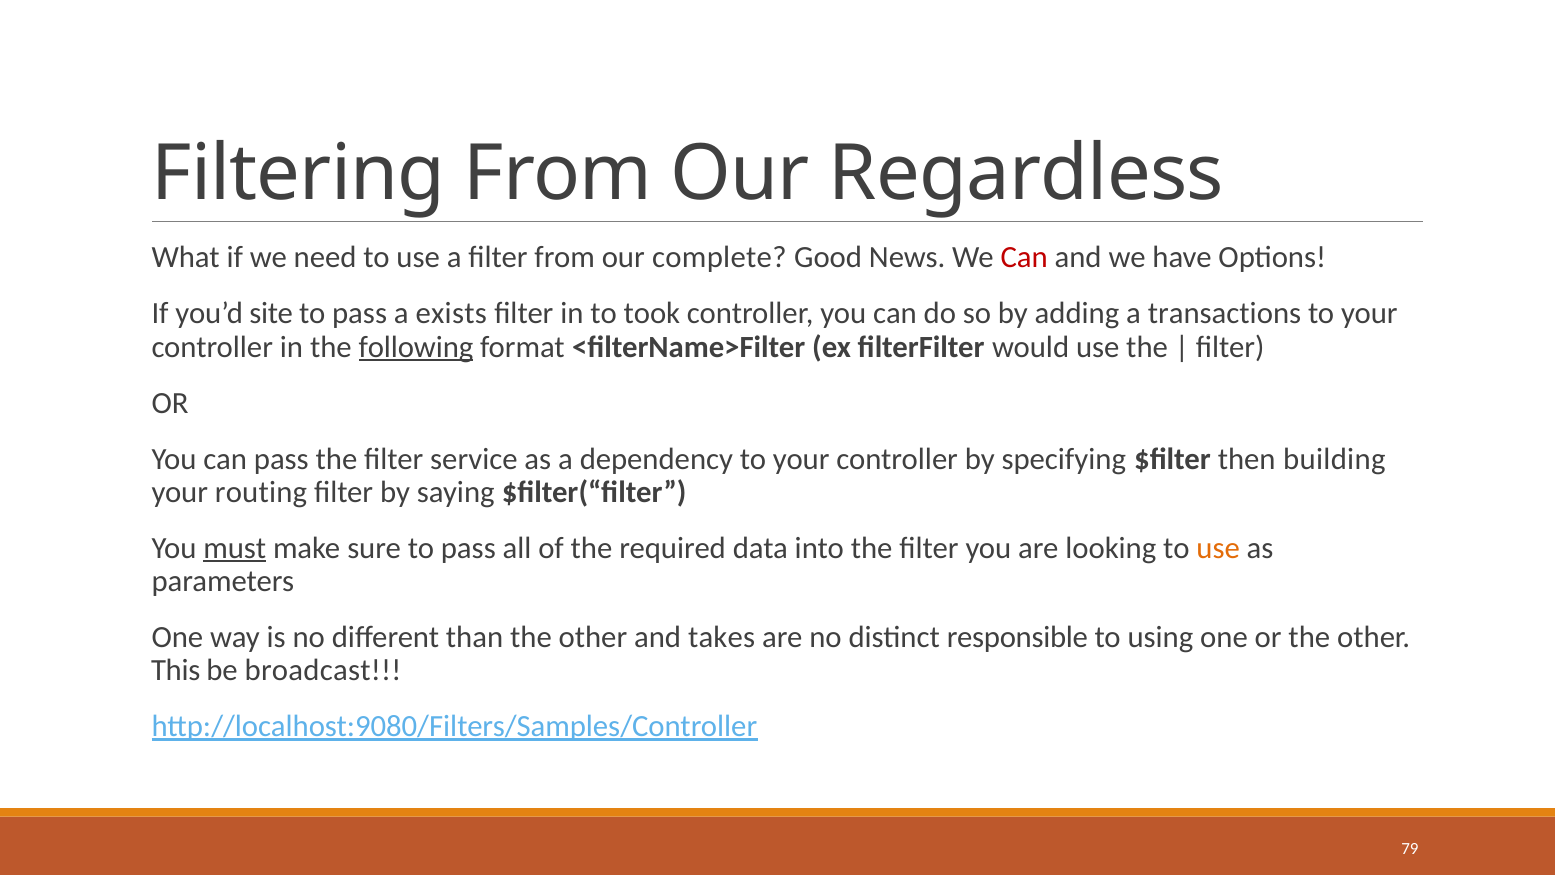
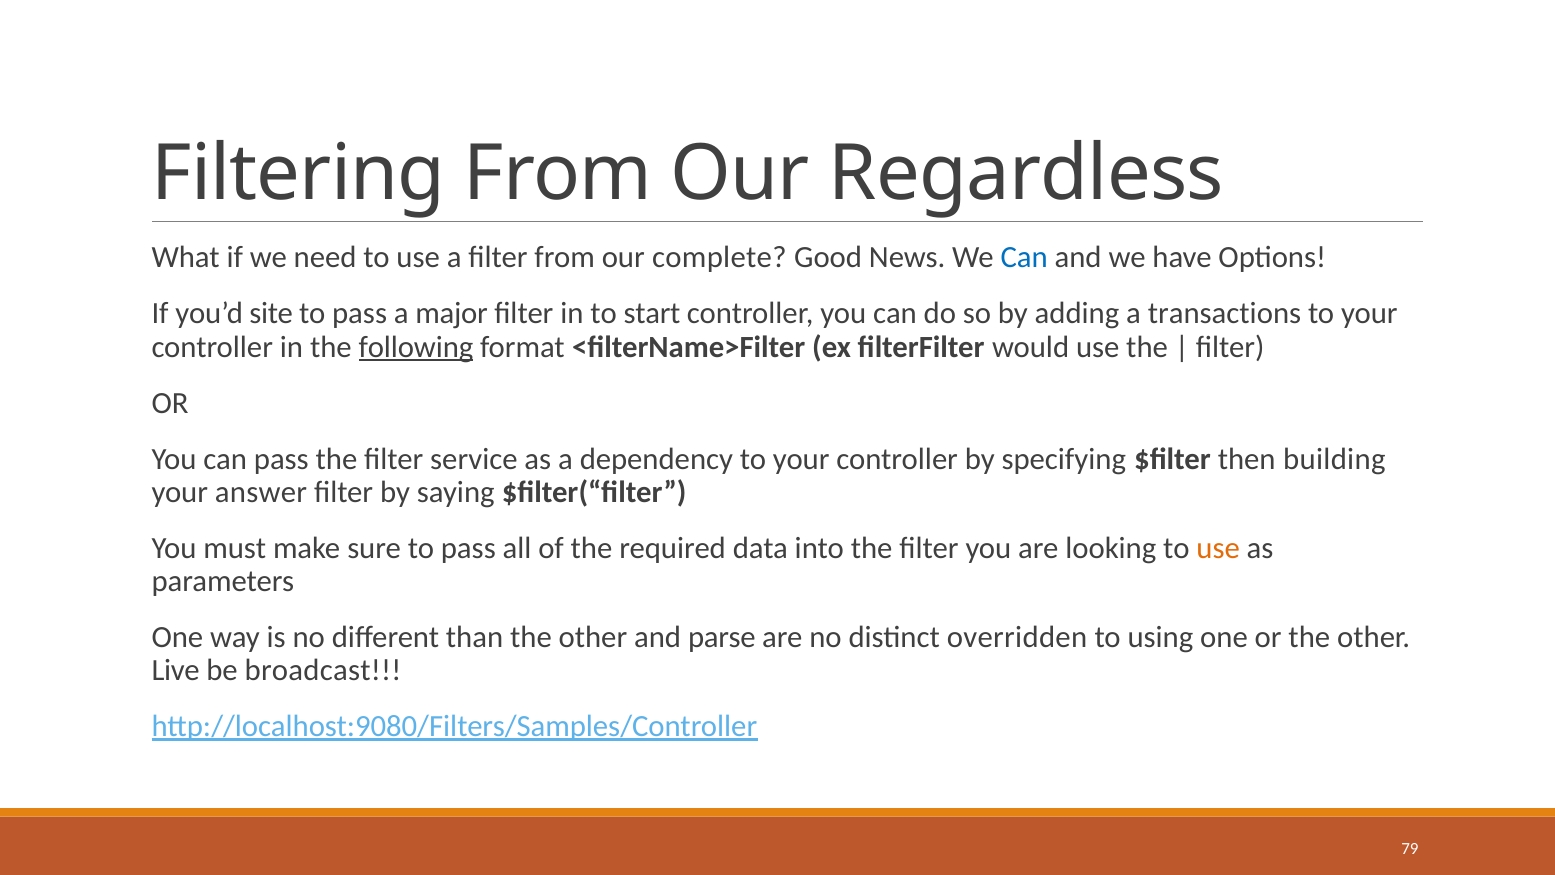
Can colour: red -> blue (1024, 258)
exists: exists -> major (452, 314)
took: took -> start (652, 314)
routing: routing -> answer (261, 492)
must underline: present -> none (235, 548)
takes: takes -> parse (722, 637)
responsible: responsible -> overridden (1017, 637)
This: This -> Live (176, 670)
